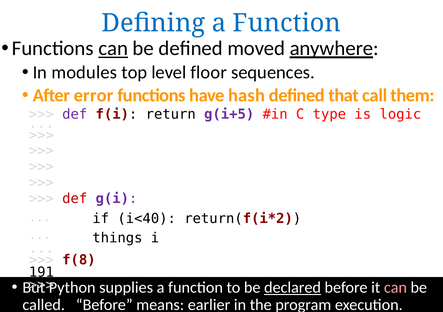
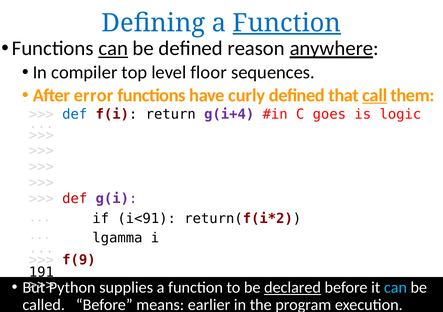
Function underline: none -> present (287, 23)
moved: moved -> reason (256, 48)
modules: modules -> compiler (84, 72)
hash: hash -> curly (247, 95)
call underline: none -> present (375, 95)
def colour: purple -> blue (75, 114)
g(i+5: g(i+5 -> g(i+4 (229, 114)
type: type -> goes (329, 114)
i<40: i<40 -> i<91 (147, 219)
things: things -> lgamma (117, 238)
f(8: f(8 -> f(9 (79, 260)
can colour: pink -> light blue (395, 288)
